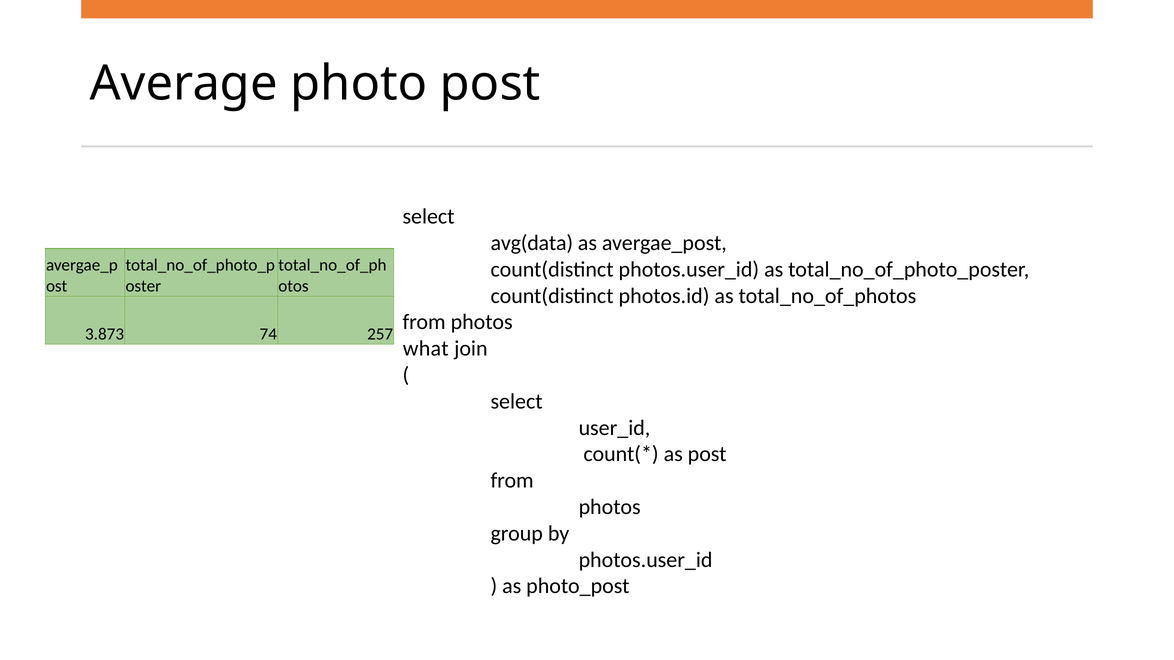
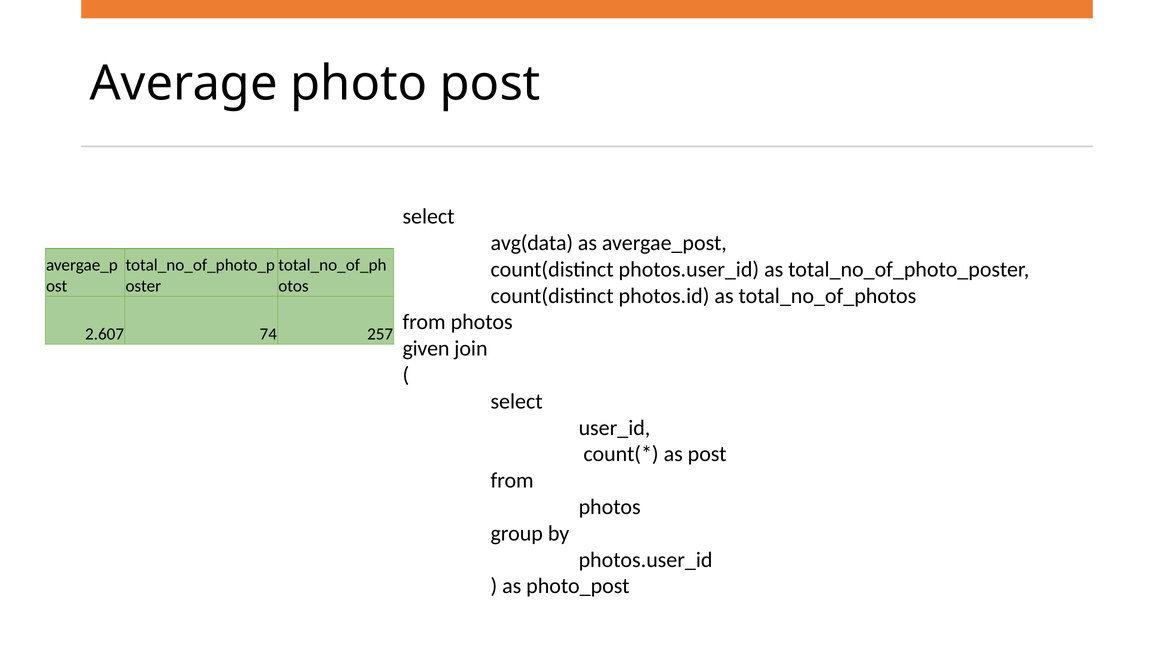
3.873: 3.873 -> 2.607 (105, 334)
what: what -> given (426, 349)
